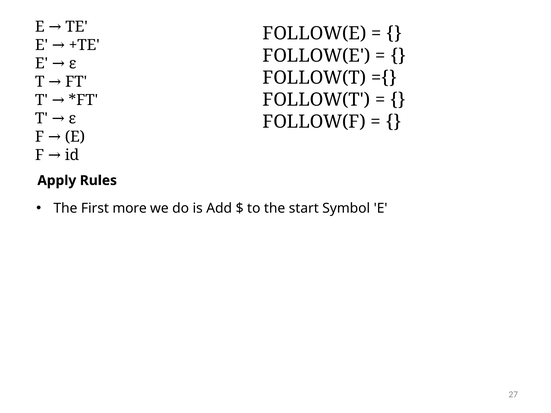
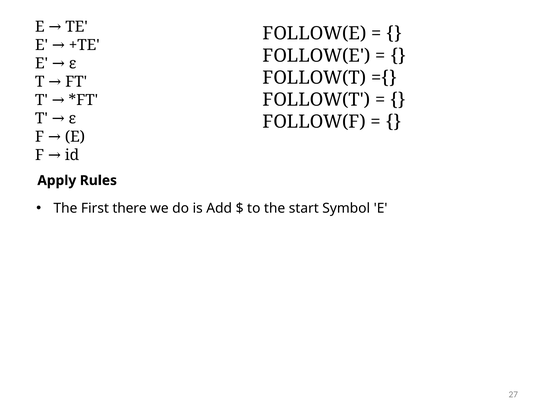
more: more -> there (130, 209)
